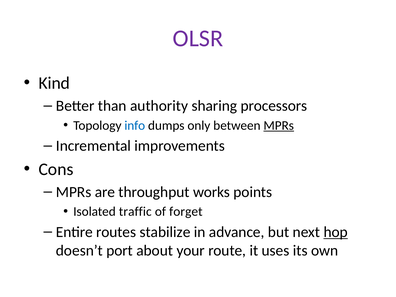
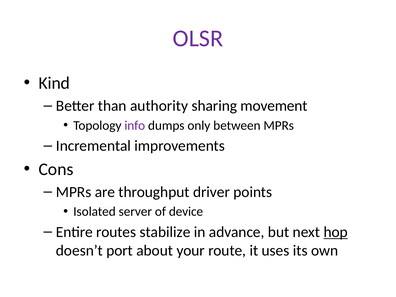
processors: processors -> movement (274, 106)
info colour: blue -> purple (135, 125)
MPRs underline: present -> none (279, 125)
works: works -> driver (211, 192)
traffic: traffic -> server (135, 212)
forget: forget -> device (186, 212)
